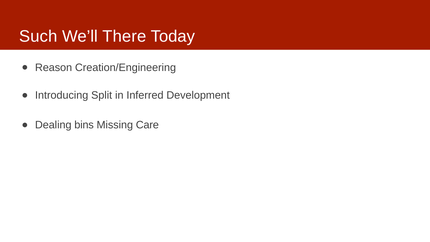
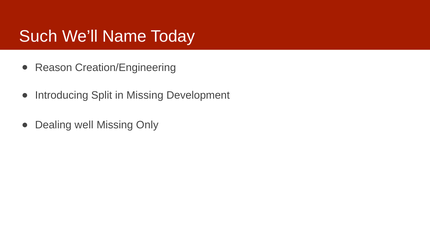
There: There -> Name (124, 36)
in Inferred: Inferred -> Missing (145, 95)
bins: bins -> well (84, 125)
Care: Care -> Only (147, 125)
